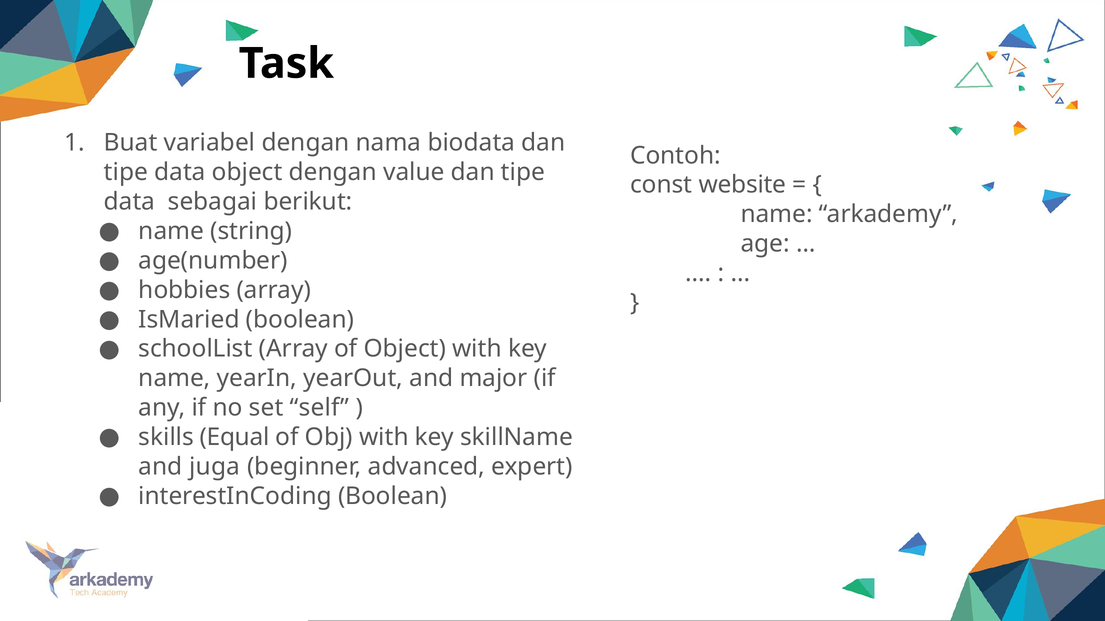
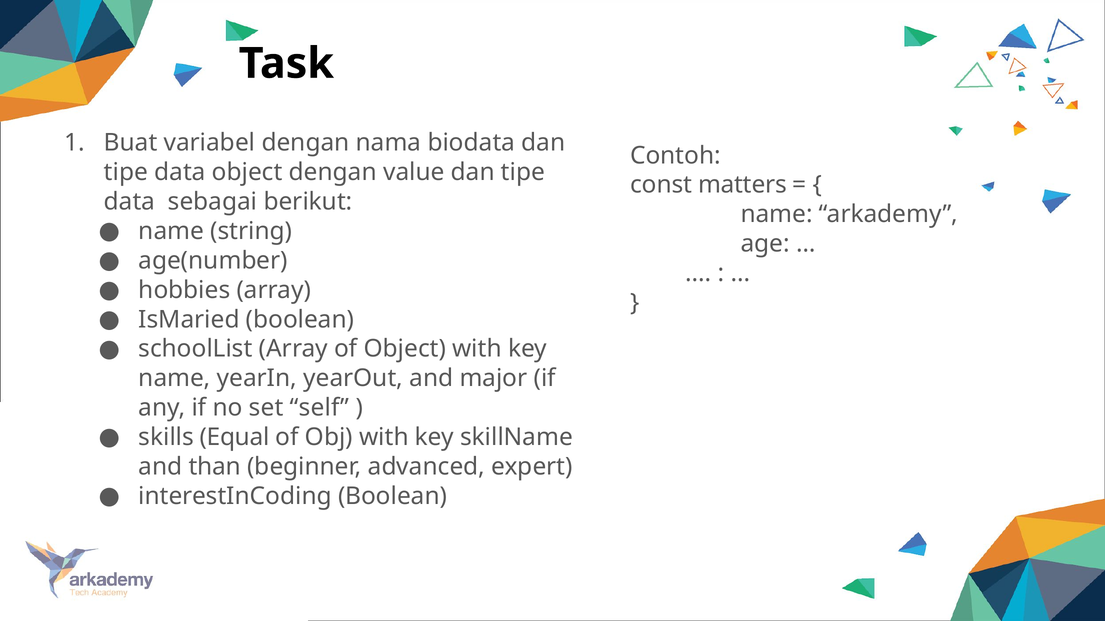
website: website -> matters (742, 185)
juga: juga -> than (215, 467)
